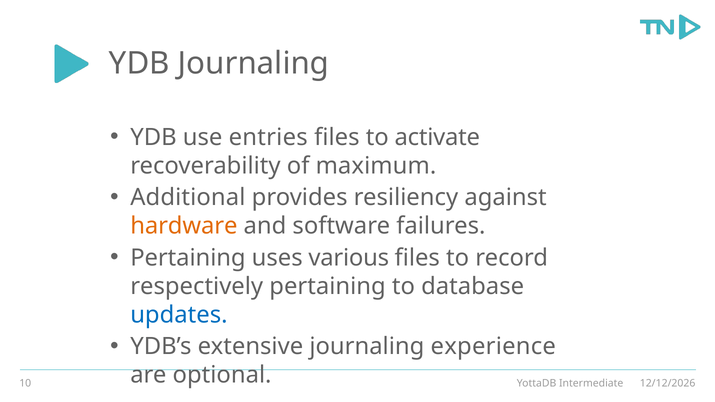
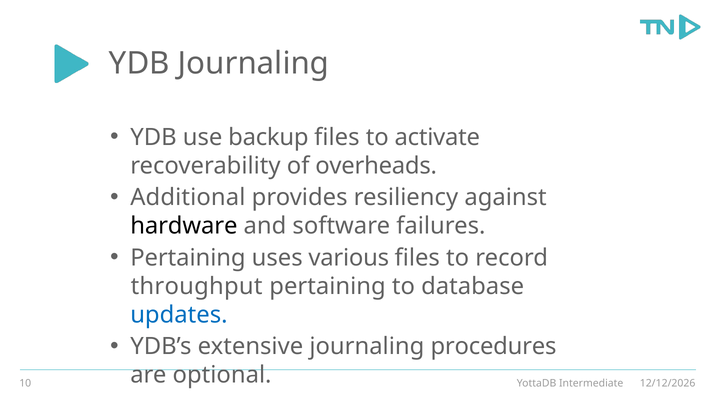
entries: entries -> backup (268, 137)
maximum: maximum -> overheads (376, 166)
hardware colour: orange -> black (184, 226)
respectively: respectively -> throughput (197, 286)
experience: experience -> procedures (493, 347)
